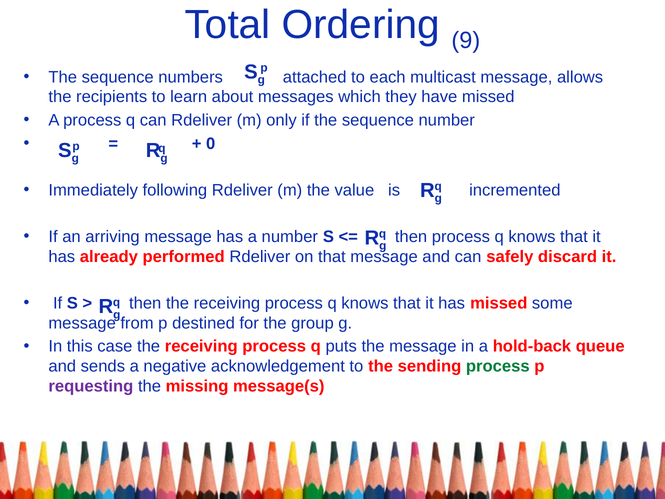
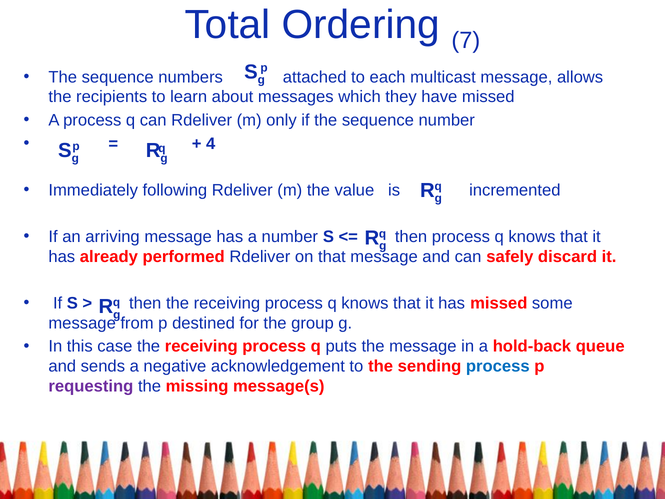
9: 9 -> 7 (466, 41)
0: 0 -> 4 (211, 143)
process colour: green -> blue (498, 366)
